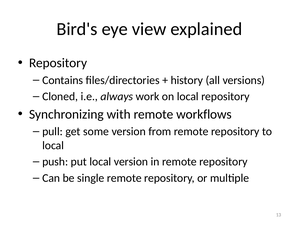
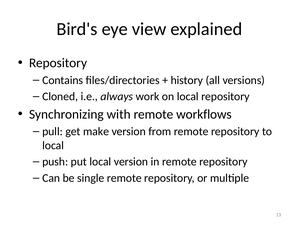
some: some -> make (96, 131)
